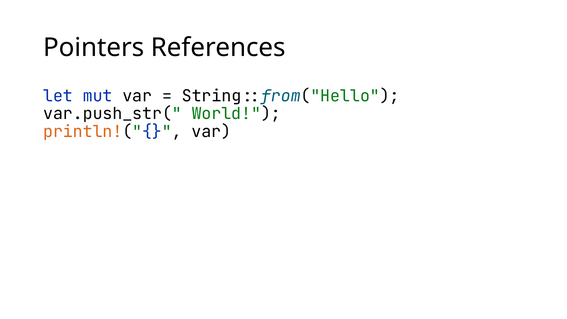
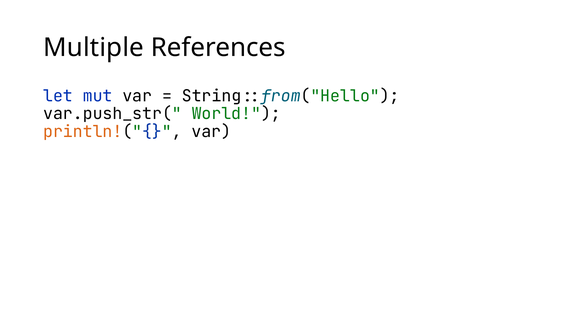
Pointers: Pointers -> Multiple (94, 48)
